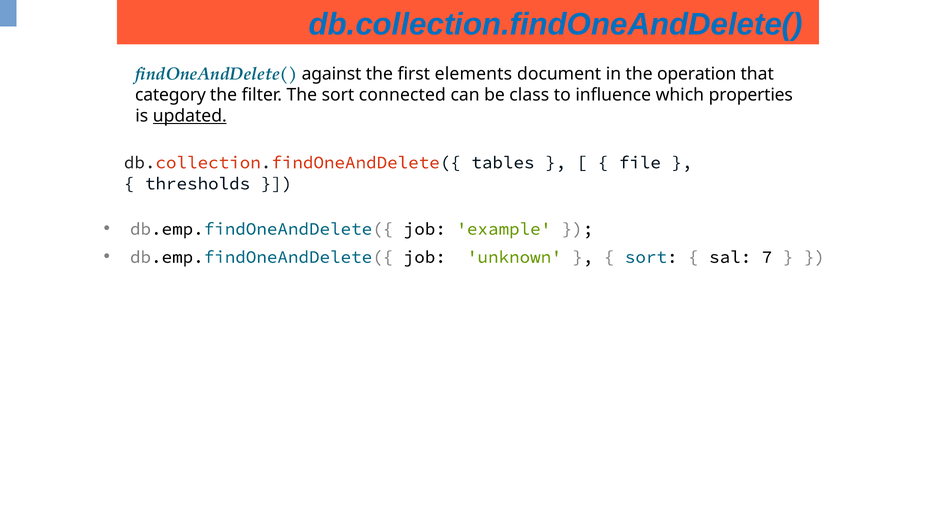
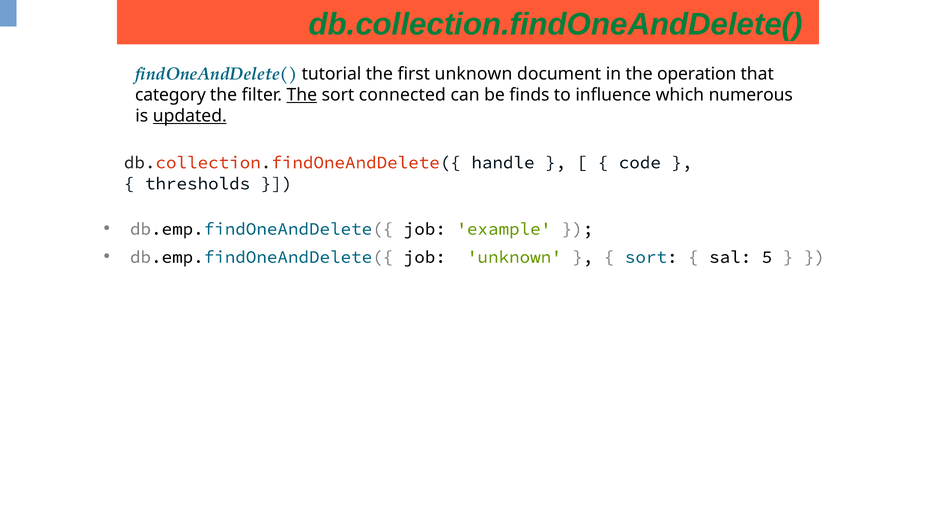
db.collection.findOneAndDelete( colour: blue -> green (556, 24)
against: against -> tutorial (331, 74)
first elements: elements -> unknown (473, 74)
The underline: none -> present (302, 95)
class: class -> finds (529, 95)
properties: properties -> numerous (751, 95)
tables: tables -> handle (503, 162)
file: file -> code (640, 162)
7: 7 -> 5 (767, 257)
